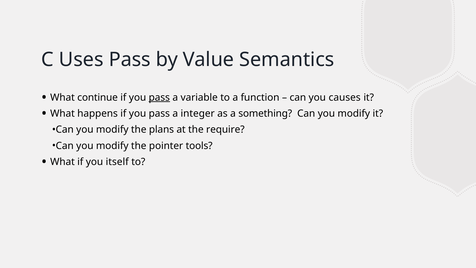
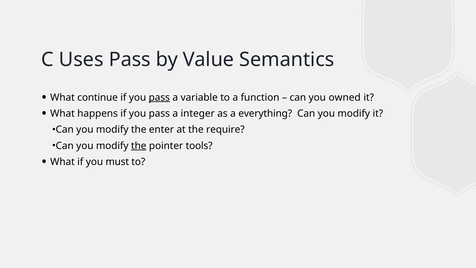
causes: causes -> owned (345, 97)
something: something -> everything (265, 113)
plans: plans -> enter (161, 130)
the underline: none -> present (139, 146)
itself: itself -> must (117, 162)
